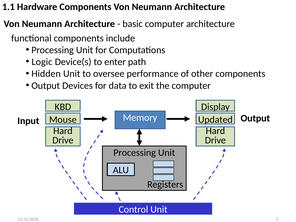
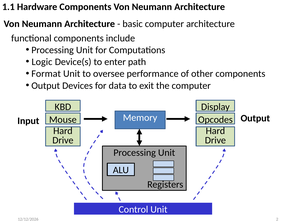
Hidden: Hidden -> Format (46, 74)
Updated: Updated -> Opcodes (215, 120)
